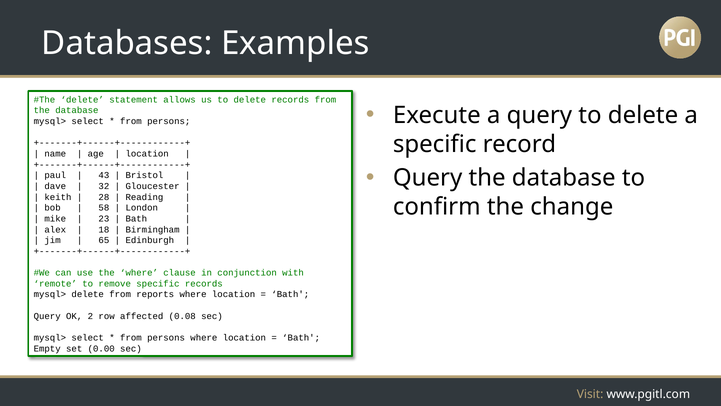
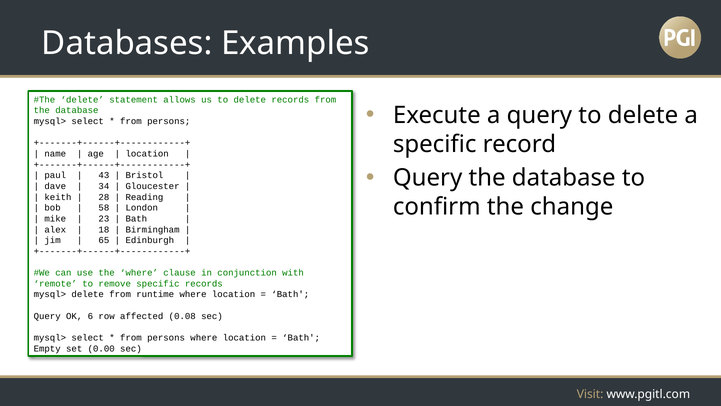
32: 32 -> 34 (104, 186)
reports: reports -> runtime (155, 294)
2: 2 -> 6 (90, 316)
